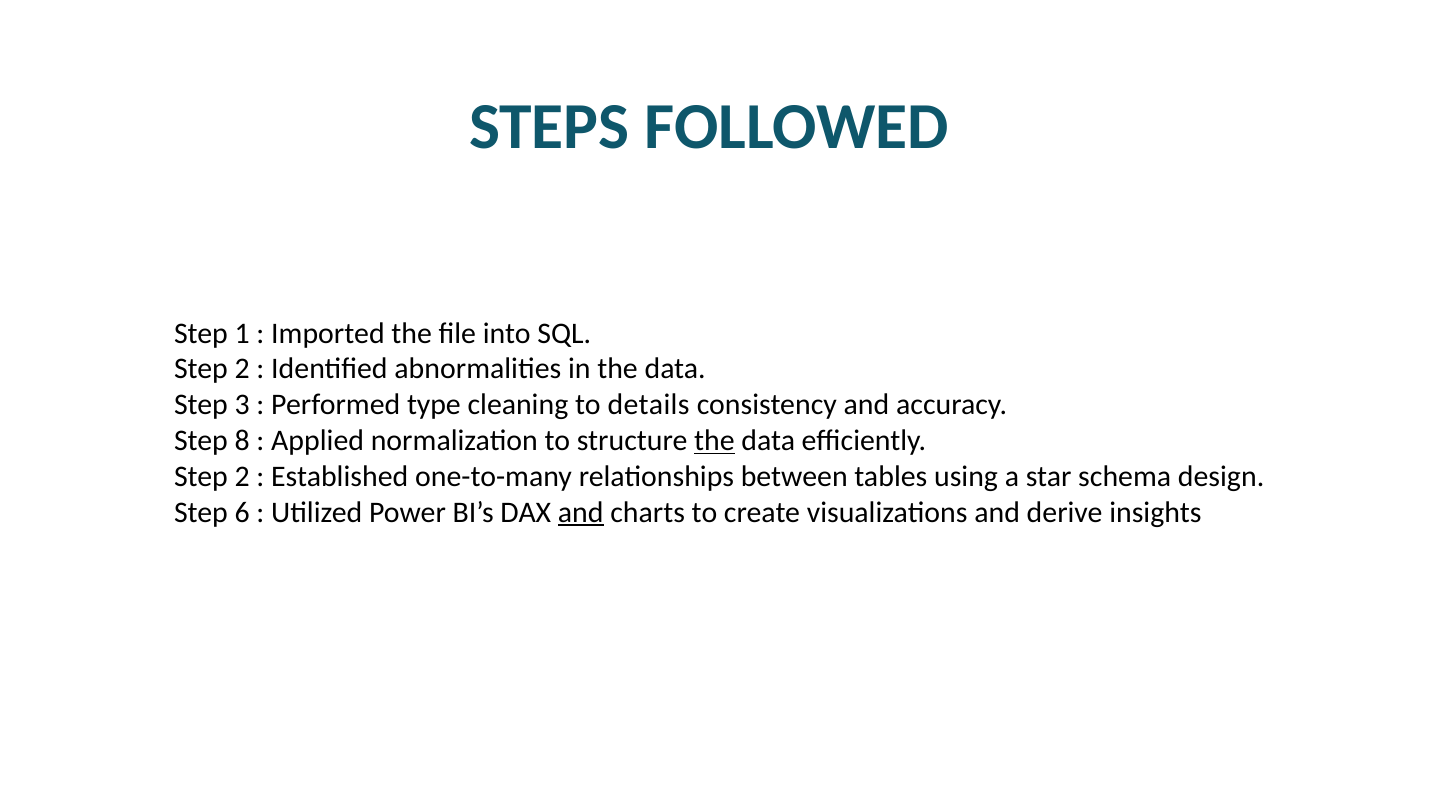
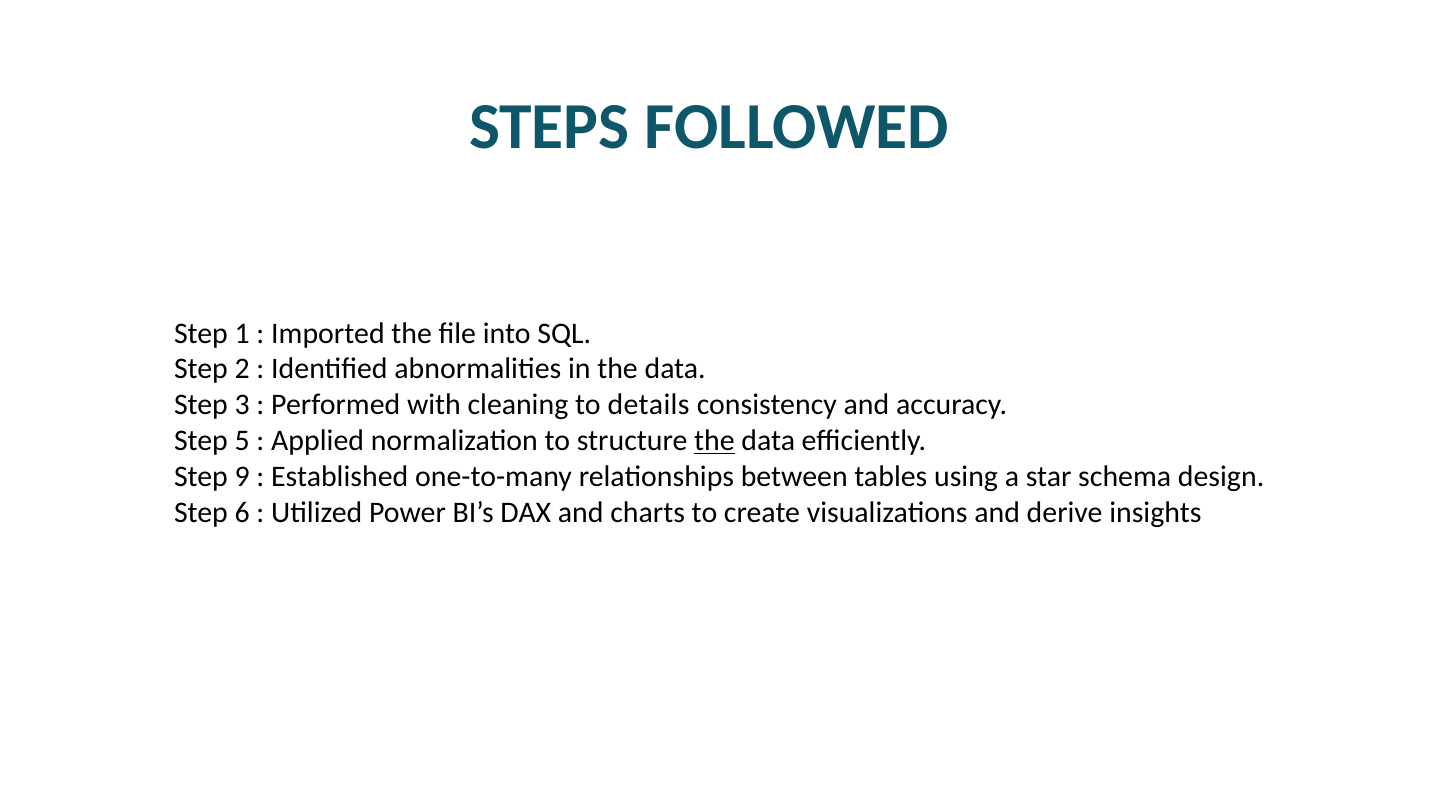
type: type -> with (434, 405)
8: 8 -> 5 (242, 441)
2: 2 -> 9 (242, 476)
and underline: present -> none (581, 512)
